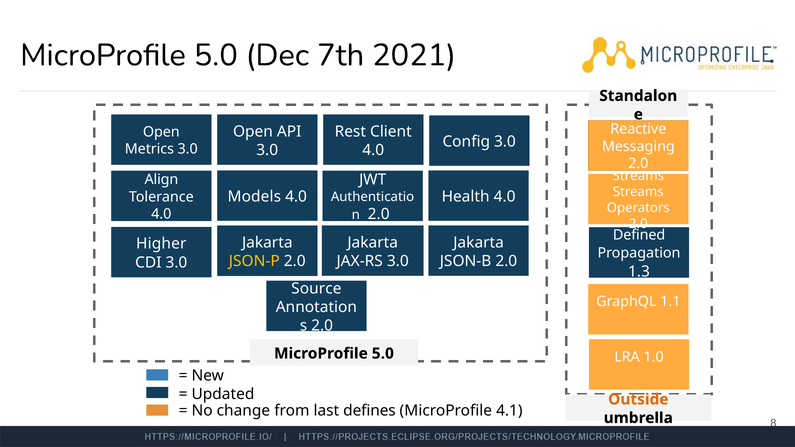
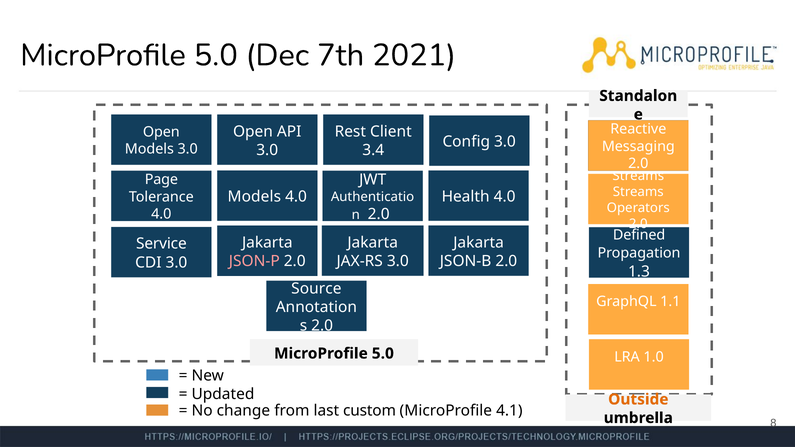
Metrics: Metrics -> Models (149, 149)
4.0: 4.0 -> 3.4 (373, 150)
Align: Align -> Page (161, 180)
Higher: Higher -> Service (161, 244)
JSON-P colour: yellow -> pink (254, 261)
defines: defines -> custom (370, 411)
